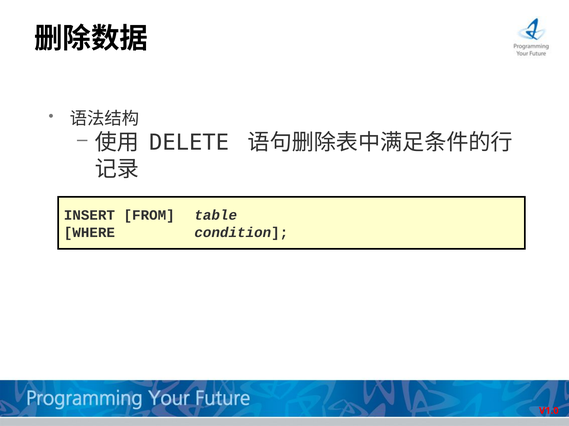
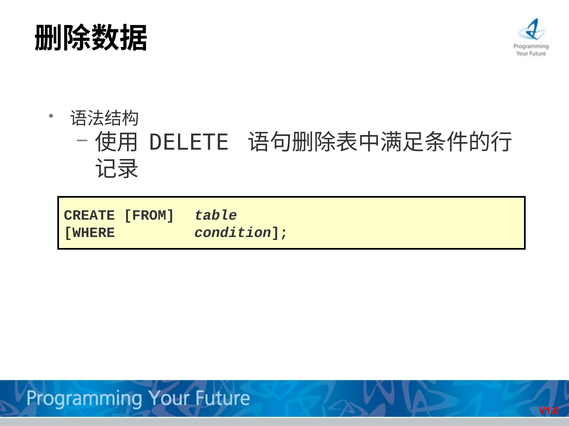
INSERT: INSERT -> CREATE (89, 216)
